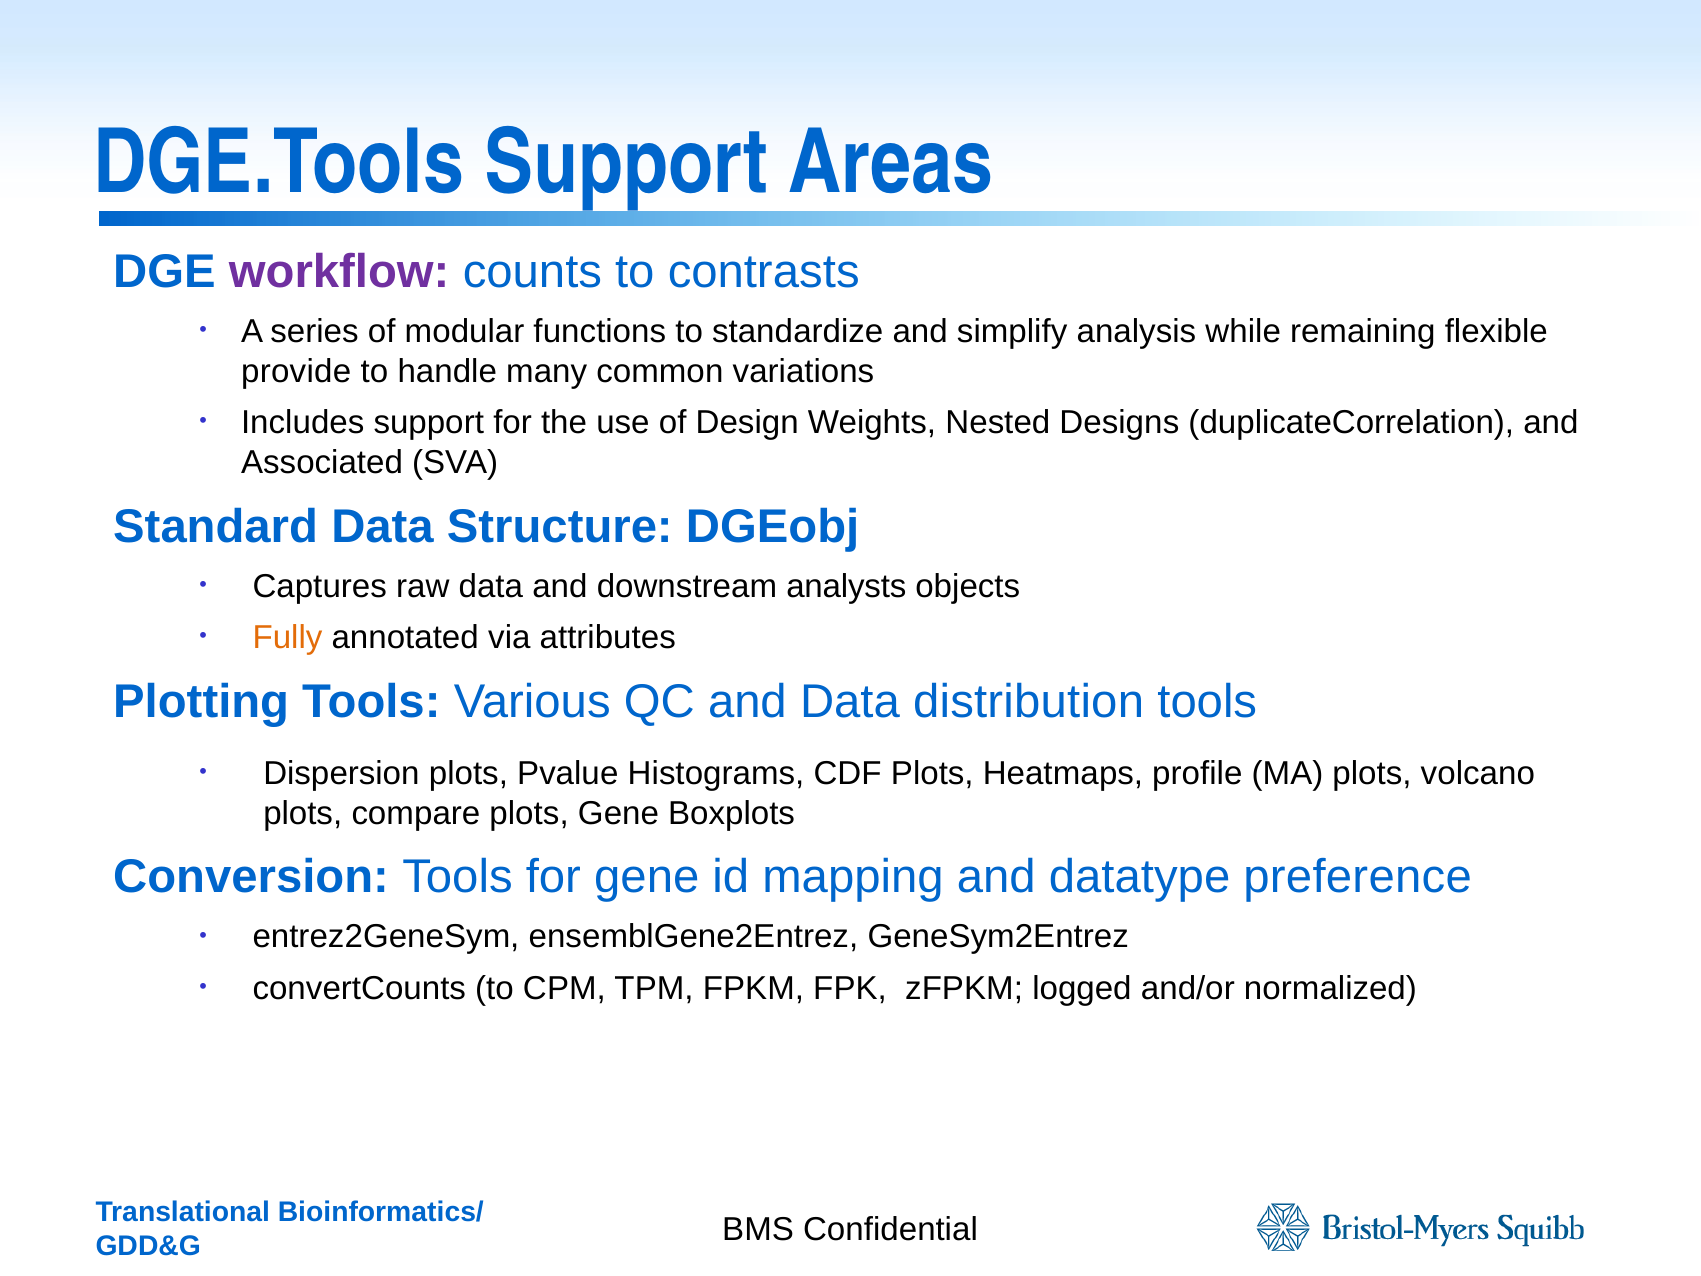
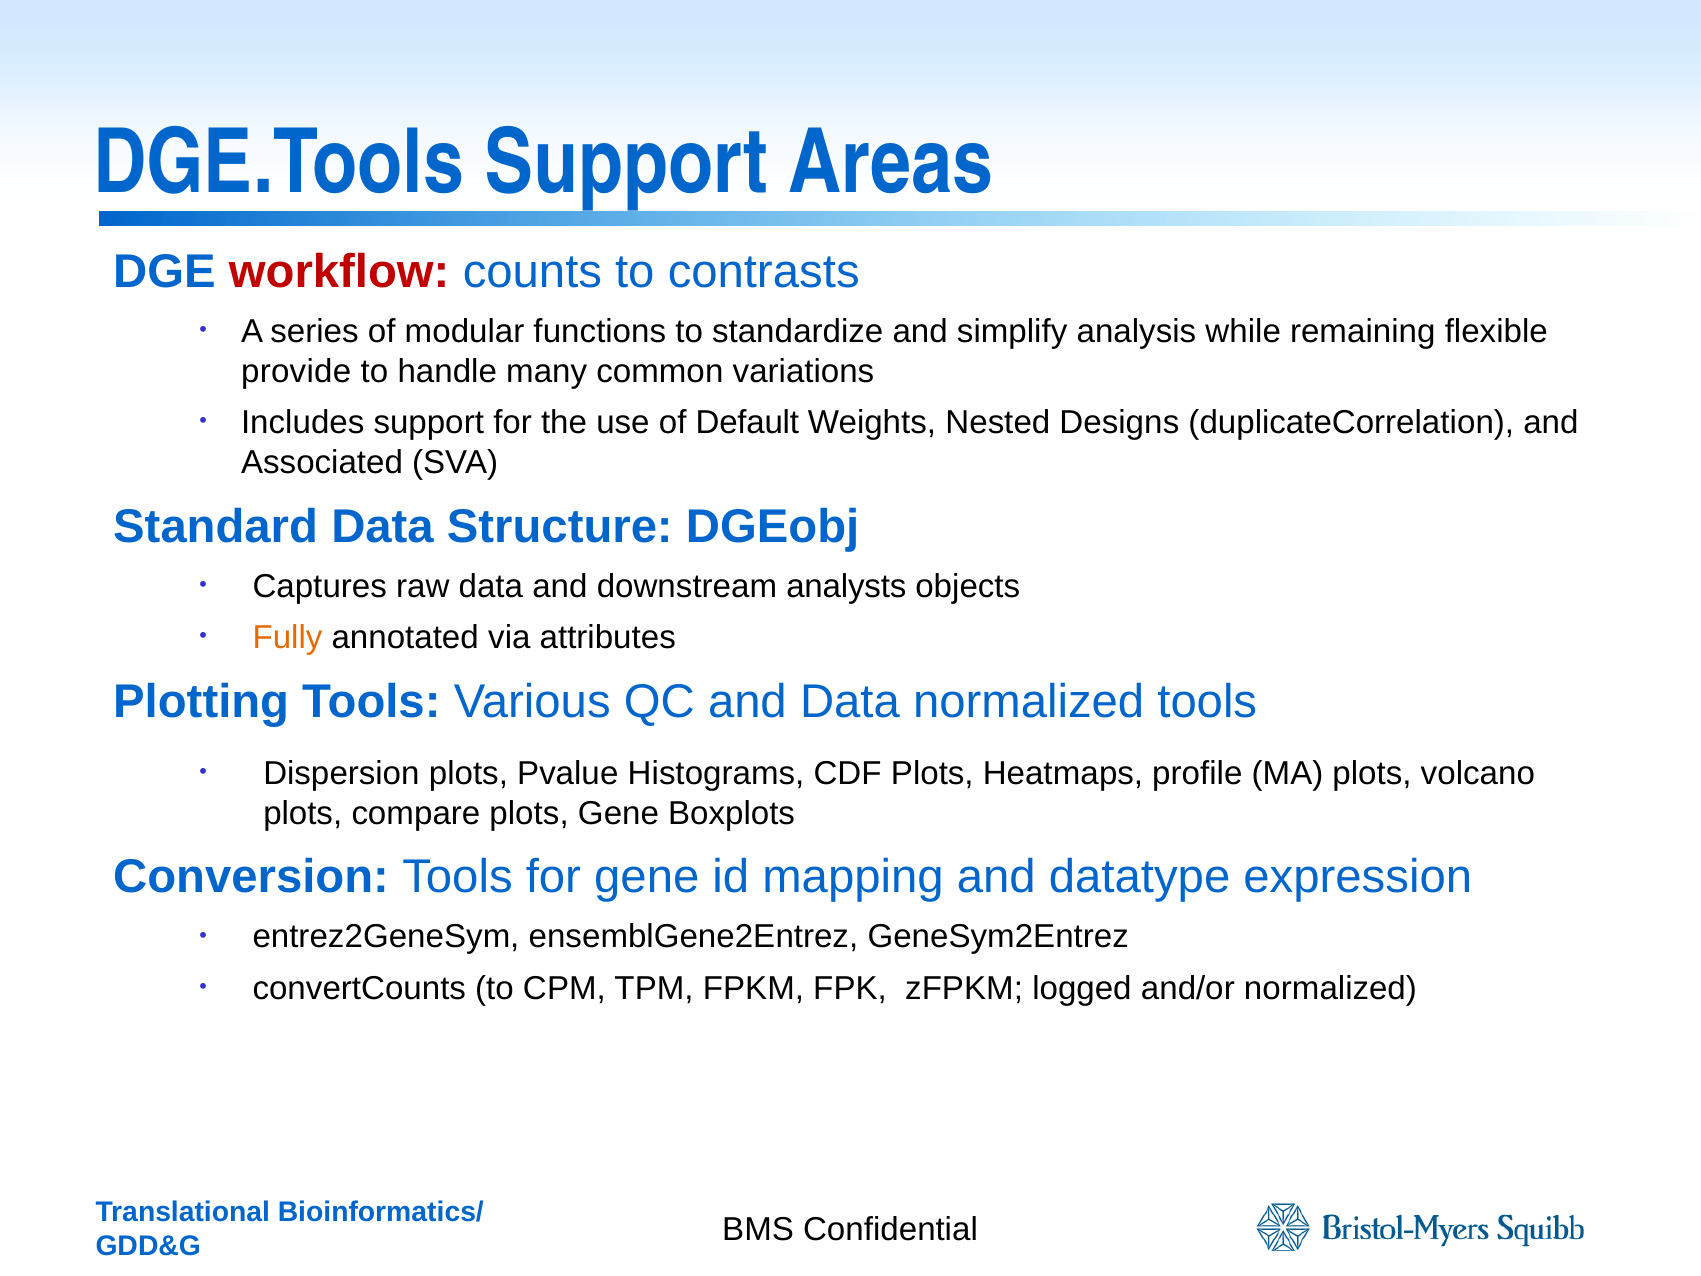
workflow colour: purple -> red (339, 272)
Design: Design -> Default (747, 423)
Data distribution: distribution -> normalized (1029, 702)
preference: preference -> expression (1358, 877)
